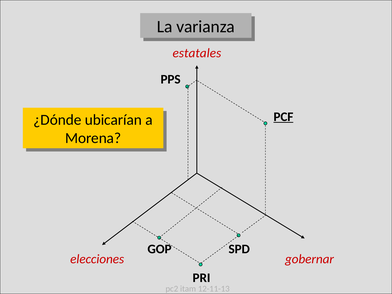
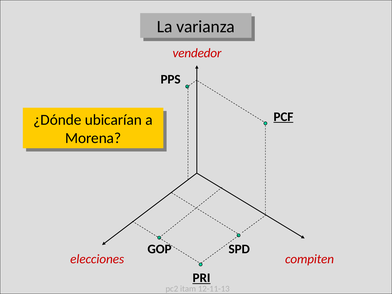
estatales: estatales -> vendedor (197, 53)
gobernar: gobernar -> compiten (310, 259)
PRI underline: none -> present (202, 278)
